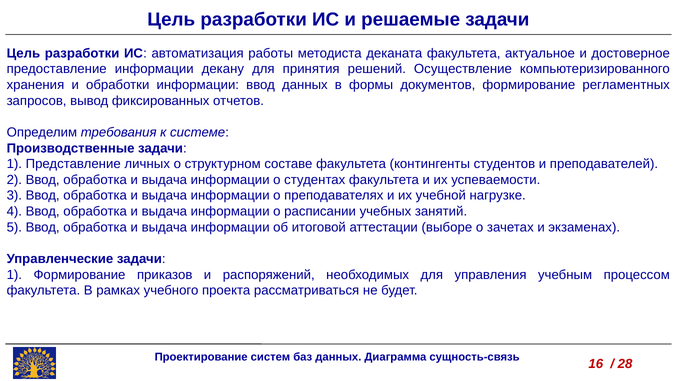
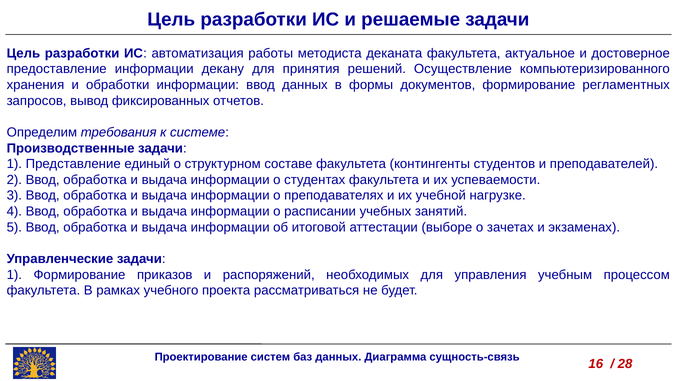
личных: личных -> единый (147, 164)
